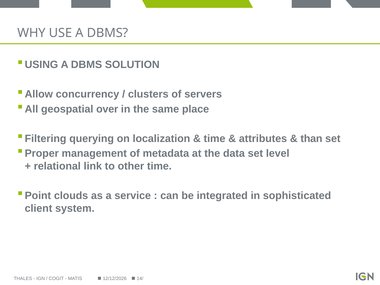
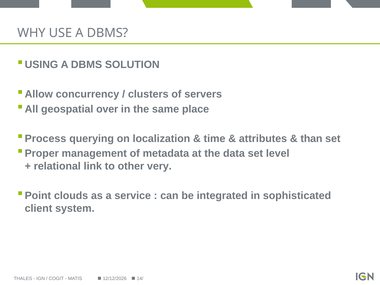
Filtering: Filtering -> Process (46, 139)
other time: time -> very (159, 166)
